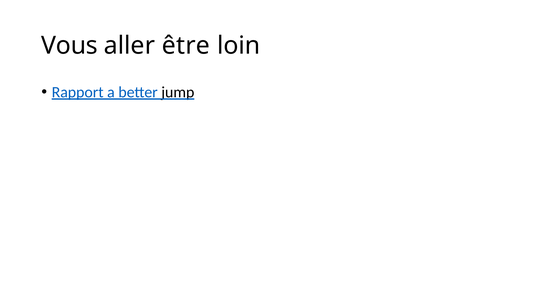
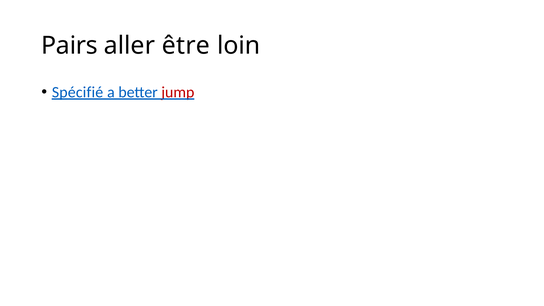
Vous: Vous -> Pairs (70, 46)
Rapport: Rapport -> Spécifié (78, 92)
jump colour: black -> red (178, 92)
